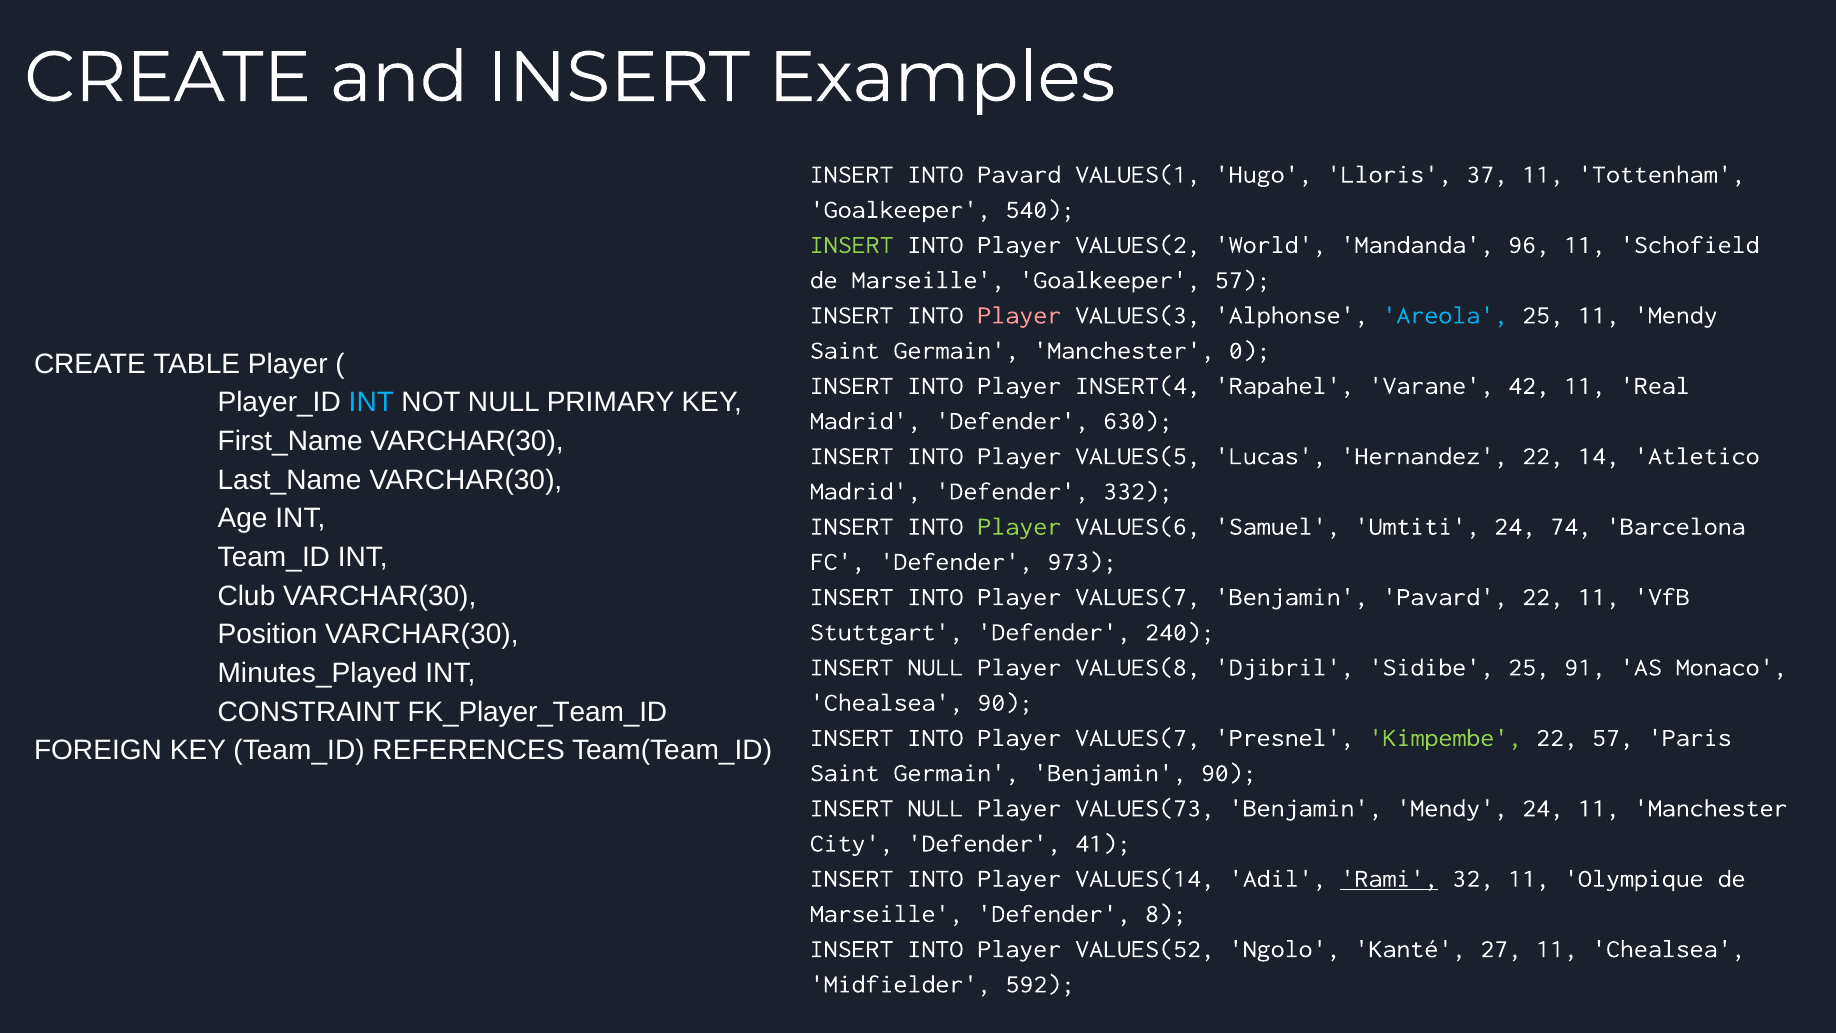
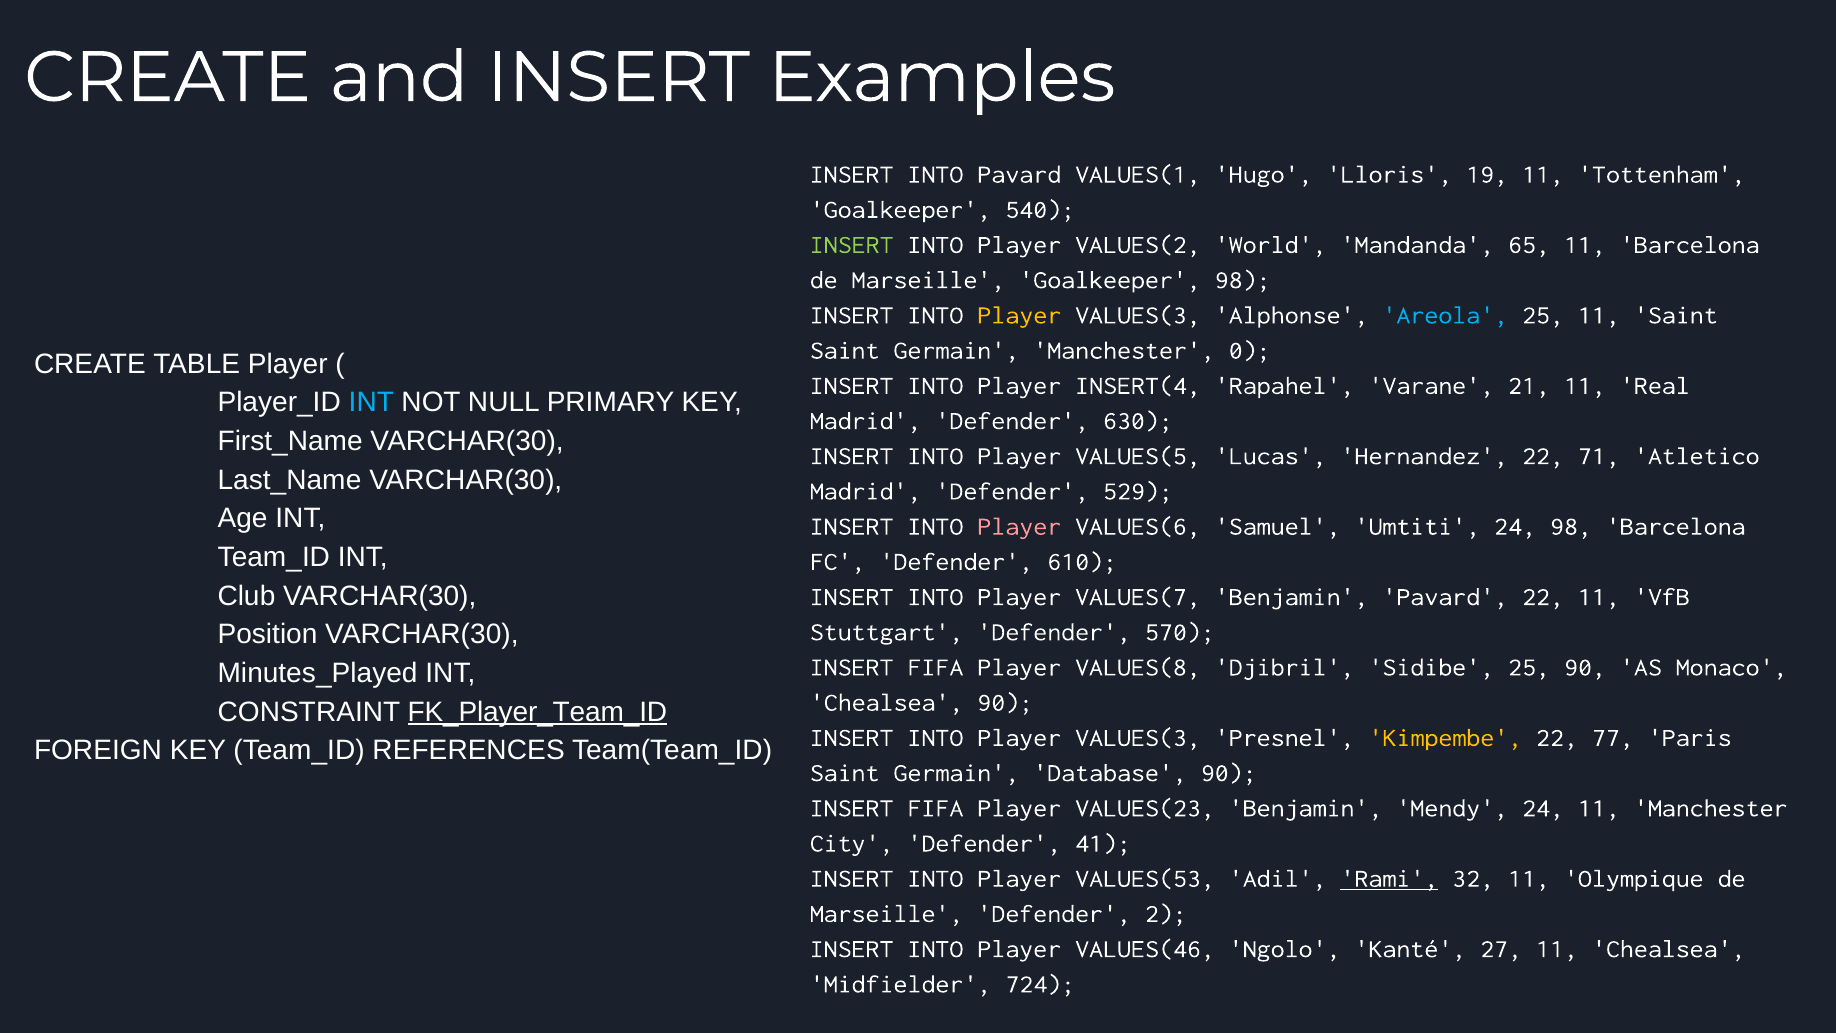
37: 37 -> 19 (1487, 174)
96: 96 -> 65 (1529, 244)
11 Schofield: Schofield -> Barcelona (1690, 244)
Goalkeeper 57: 57 -> 98 (1243, 280)
Player colour: pink -> yellow (1019, 315)
11 Mendy: Mendy -> Saint (1676, 315)
42: 42 -> 21 (1529, 385)
14: 14 -> 71 (1599, 456)
332: 332 -> 529 (1138, 491)
Player colour: light green -> pink (1019, 526)
24 74: 74 -> 98 (1571, 526)
973: 973 -> 610 (1082, 561)
240: 240 -> 570 (1180, 632)
NULL: NULL -> FIFA (935, 667)
25 91: 91 -> 90 (1585, 667)
FK_Player_Team_ID underline: none -> present (537, 712)
VALUES(7: VALUES(7 -> VALUES(3 (1138, 737)
Kimpembe colour: light green -> yellow (1445, 737)
22 57: 57 -> 77 (1613, 737)
Germain Benjamin: Benjamin -> Database (1110, 773)
NULL: NULL -> FIFA (935, 808)
VALUES(73: VALUES(73 -> VALUES(23 (1145, 808)
VALUES(14: VALUES(14 -> VALUES(53 (1145, 878)
8: 8 -> 2 (1166, 913)
VALUES(52: VALUES(52 -> VALUES(46 (1145, 949)
592: 592 -> 724 (1040, 984)
